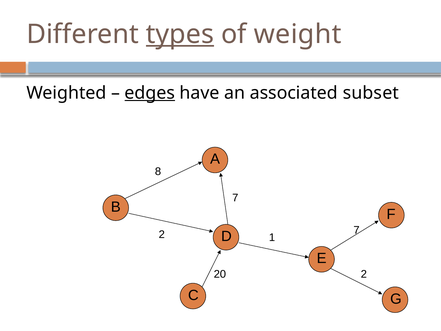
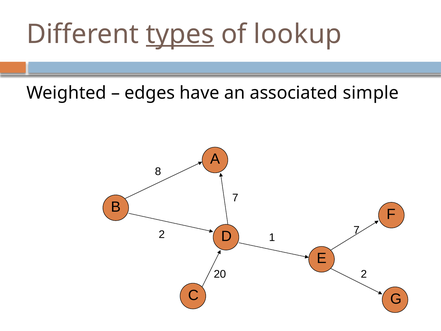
weight: weight -> lookup (298, 34)
edges underline: present -> none (150, 93)
subset: subset -> simple (371, 93)
